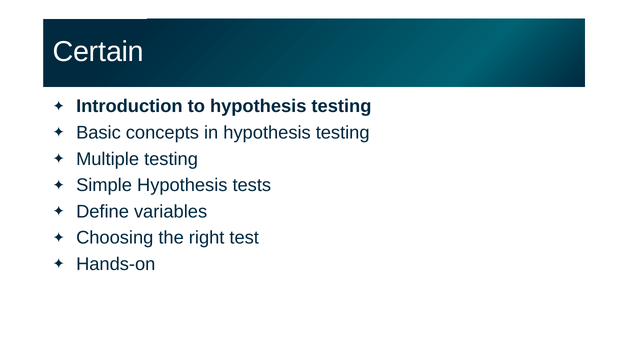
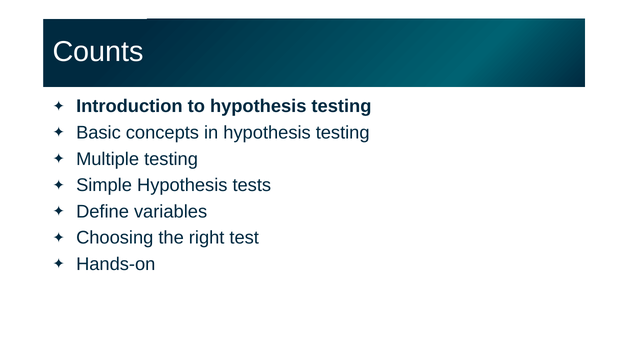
Certain: Certain -> Counts (98, 52)
